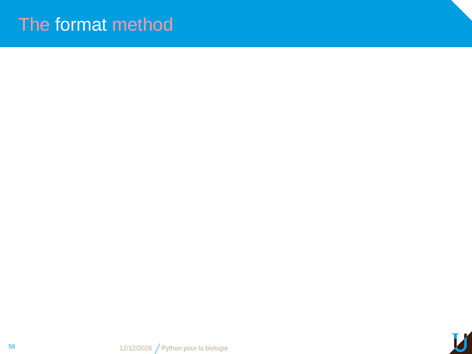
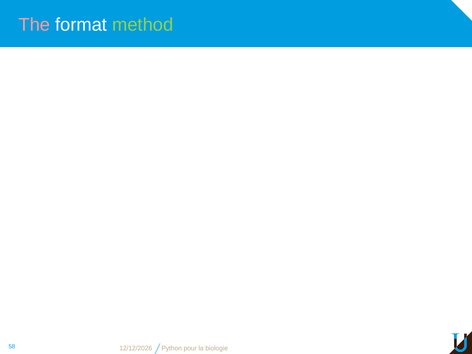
method colour: pink -> light green (143, 25)
